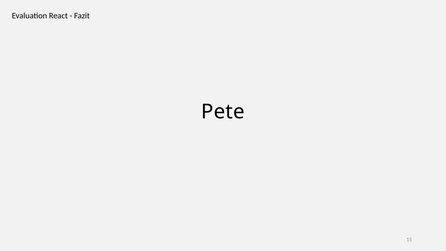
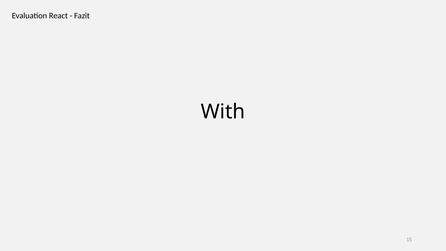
Pete: Pete -> With (223, 112)
